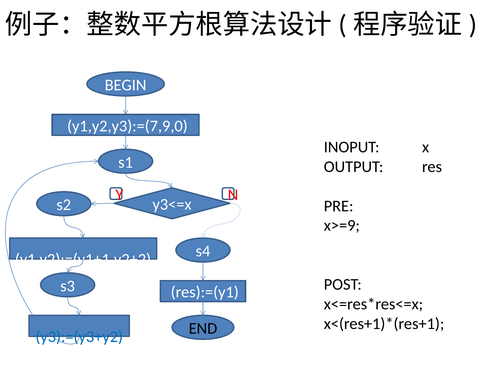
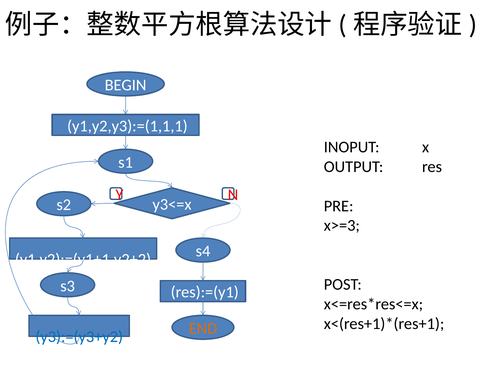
y1,y2,y3):=(7,9,0: y1,y2,y3):=(7,9,0 -> y1,y2,y3):=(1,1,1 (127, 126)
x>=9: x>=9 -> x>=3 (342, 226)
END colour: black -> orange (203, 329)
